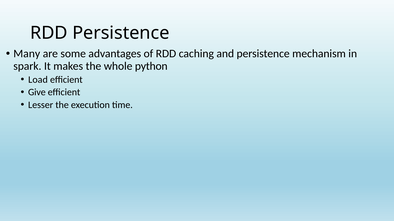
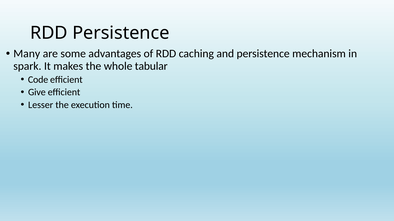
python: python -> tabular (151, 66)
Load: Load -> Code (38, 80)
